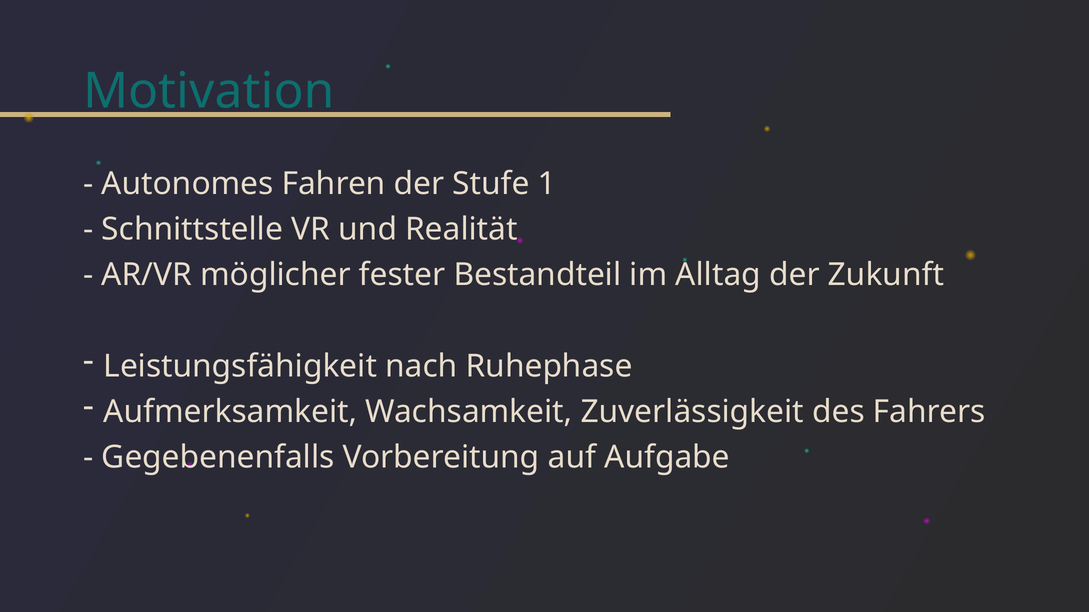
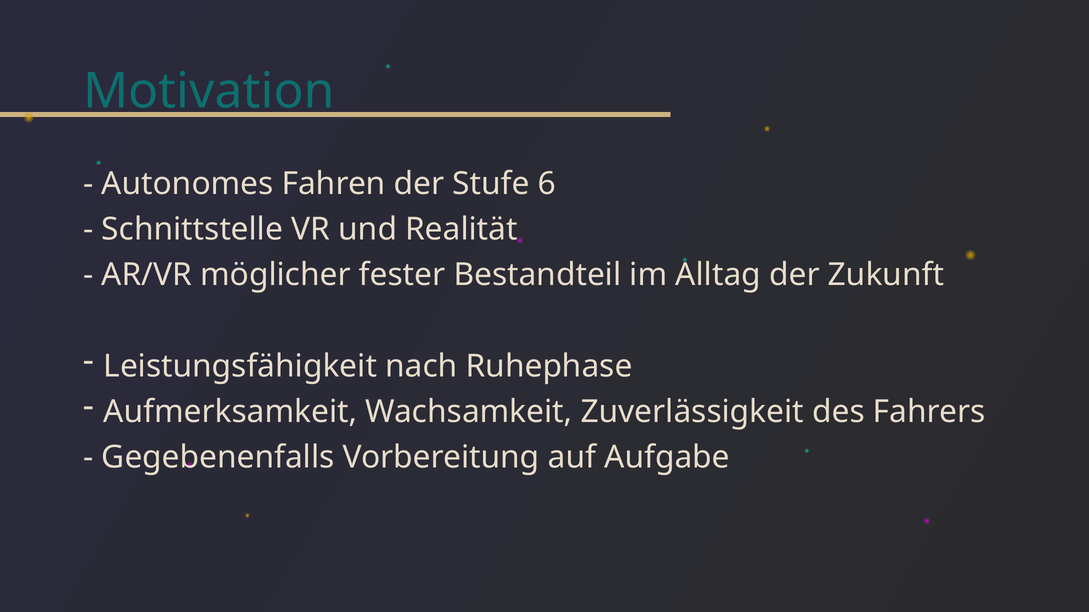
1: 1 -> 6 (547, 184)
